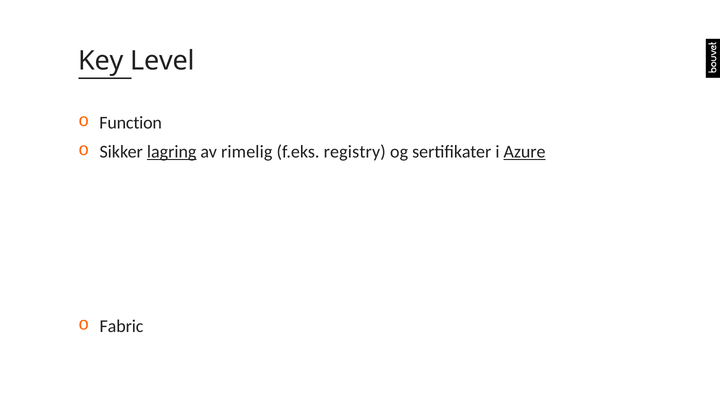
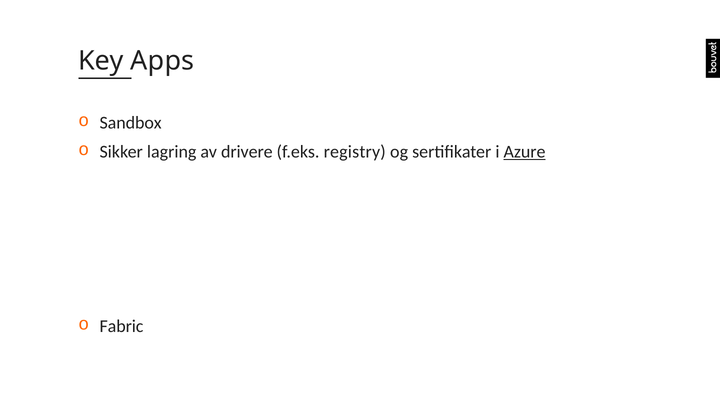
Level: Level -> Apps (162, 61)
Function: Function -> Sandbox (131, 123)
lagring underline: present -> none (172, 152)
rimelig: rimelig -> drivere (247, 152)
